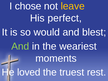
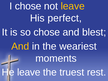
so would: would -> chose (47, 32)
And colour: light green -> yellow (20, 46)
He loved: loved -> leave (29, 72)
